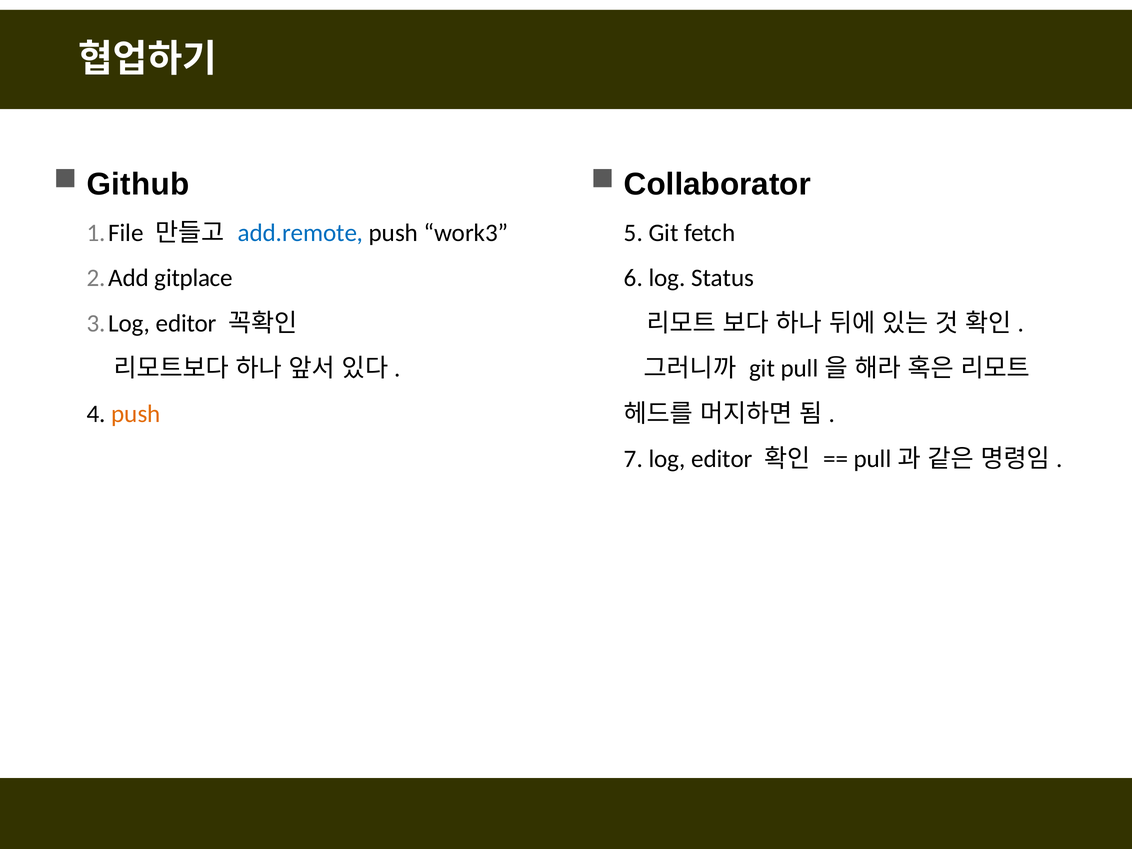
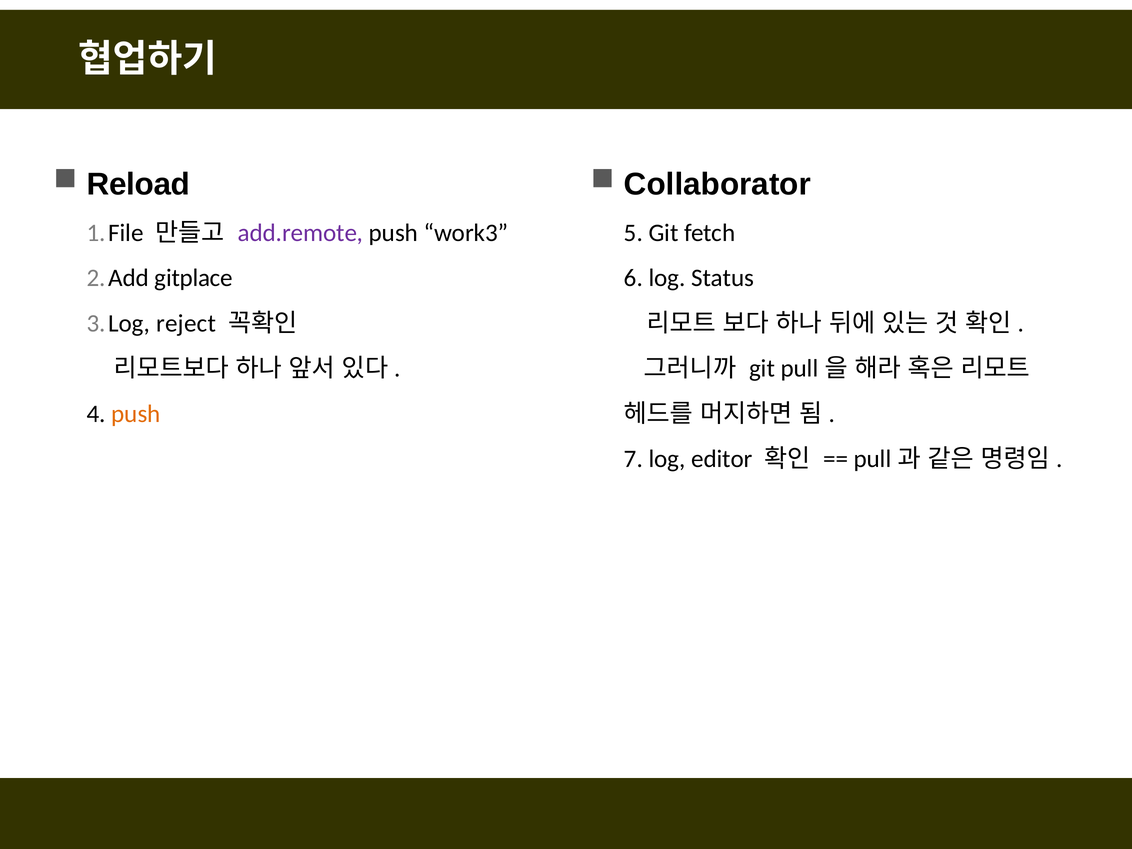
Github: Github -> Reload (138, 184)
add.remote colour: blue -> purple (300, 233)
editor: editor -> reject (186, 323)
